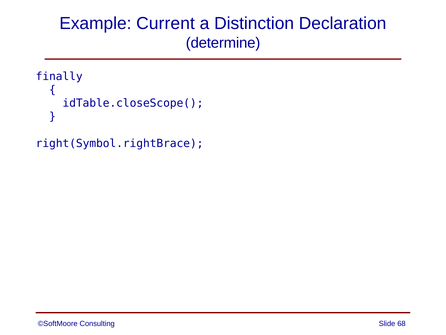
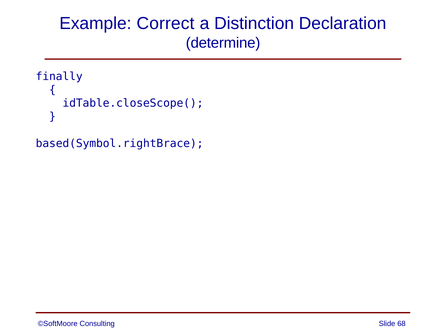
Current: Current -> Correct (166, 24)
right(Symbol.rightBrace: right(Symbol.rightBrace -> based(Symbol.rightBrace (120, 143)
